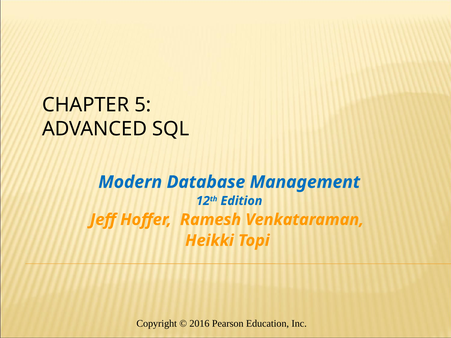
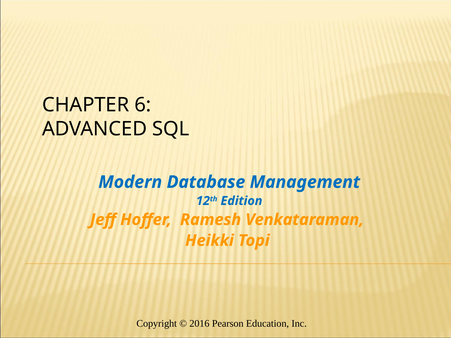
5: 5 -> 6 (143, 105)
